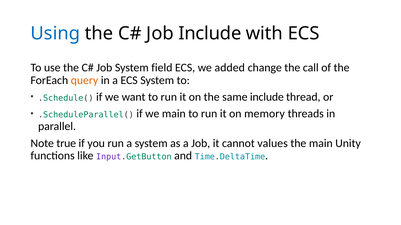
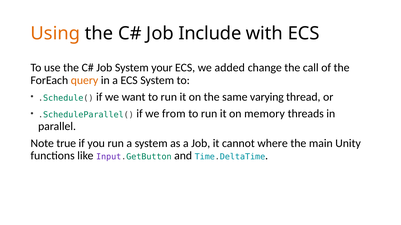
Using colour: blue -> orange (55, 34)
field: field -> your (162, 68)
same include: include -> varying (267, 97)
we main: main -> from (174, 114)
values: values -> where (273, 144)
